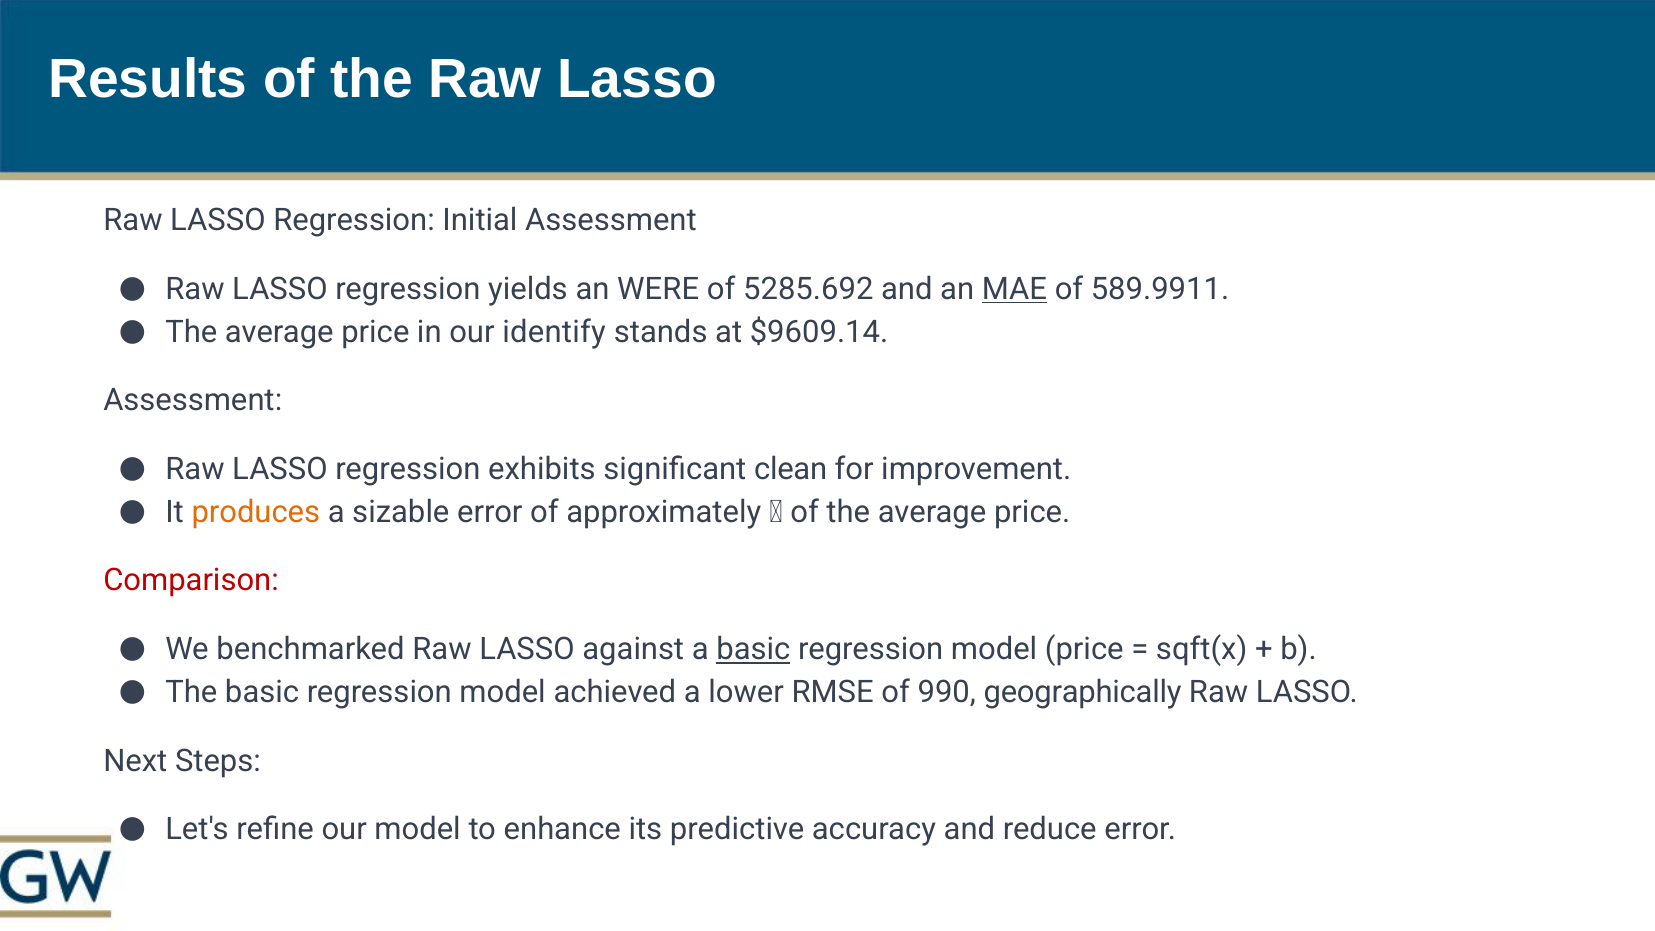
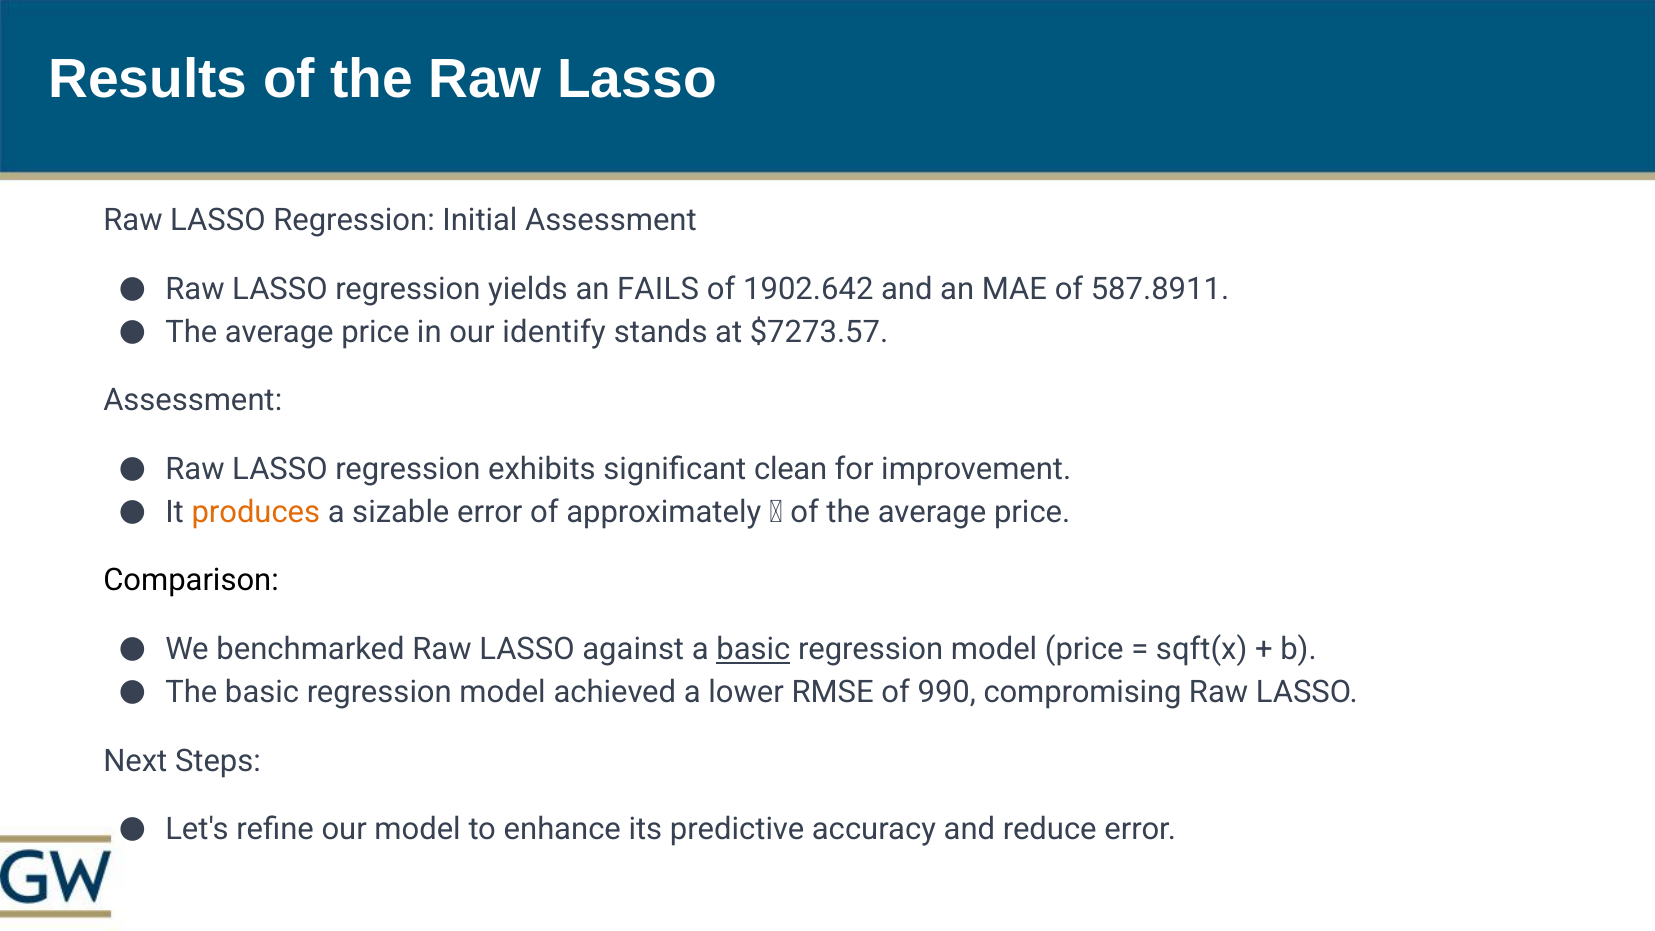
WERE: WERE -> FAILS (658, 289)
5285.692: 5285.692 -> 1902.642 (808, 289)
MAE underline: present -> none (1014, 289)
589.9911: 589.9911 -> 587.8911 (1160, 289)
$9609.14: $9609.14 -> $7273.57 (819, 332)
Comparison colour: red -> black (191, 581)
geographically: geographically -> compromising (1083, 692)
